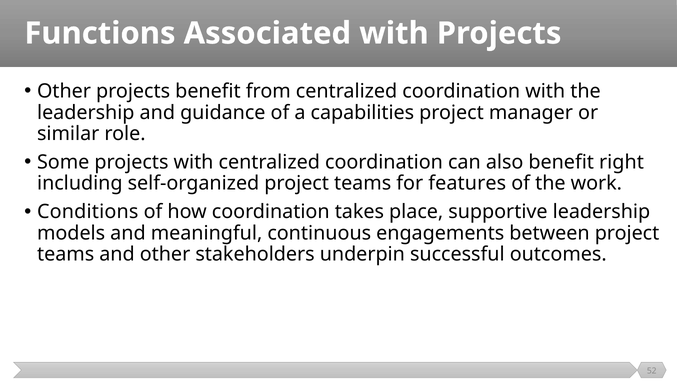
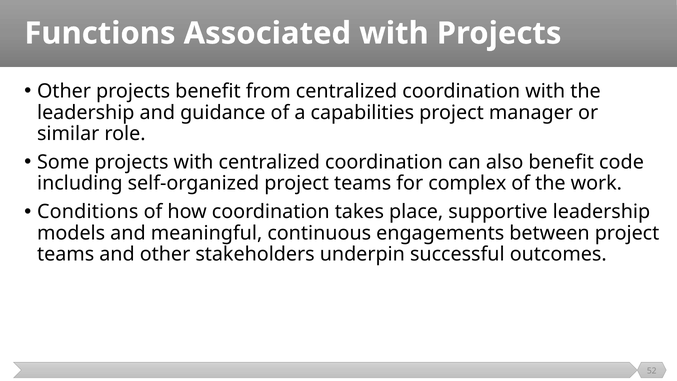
right: right -> code (621, 162)
features: features -> complex (467, 183)
